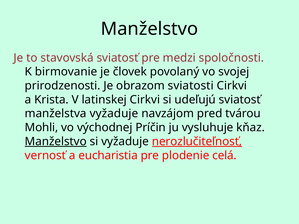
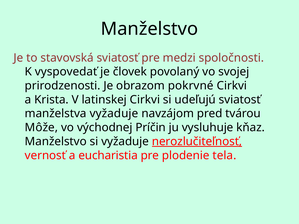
birmovanie: birmovanie -> vyspovedať (66, 72)
sviatosti: sviatosti -> pokrvné (191, 86)
Mohli: Mohli -> Môže (41, 128)
Manželstvo underline: present -> none (56, 142)
celá: celá -> tela (224, 156)
